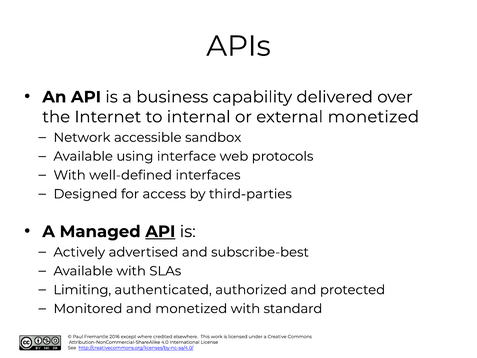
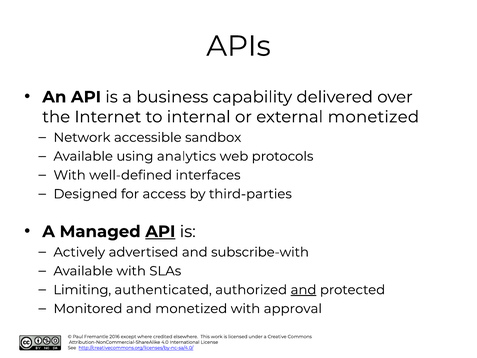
interface: interface -> analytics (186, 156)
subscribe-best: subscribe-best -> subscribe-with (260, 252)
and underline: none -> present (304, 290)
standard: standard -> approval (293, 308)
